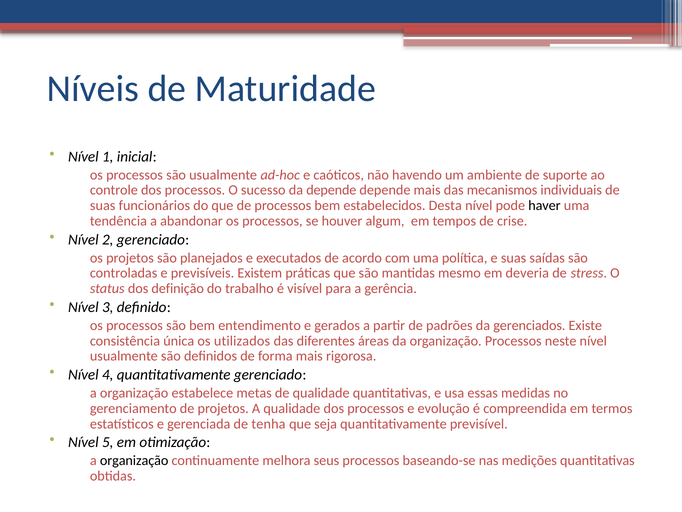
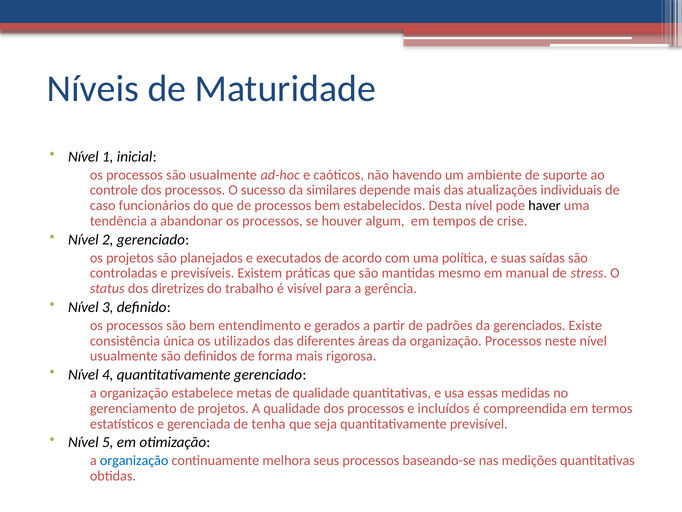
da depende: depende -> similares (331, 190)
mecanismos: mecanismos -> atualizações (502, 190)
suas: suas -> caso (103, 205)
deveria: deveria -> manual (527, 273)
definição: definição -> diretrizes (178, 288)
evolução: evolução -> incluídos (444, 408)
organização colour: black -> blue (134, 460)
